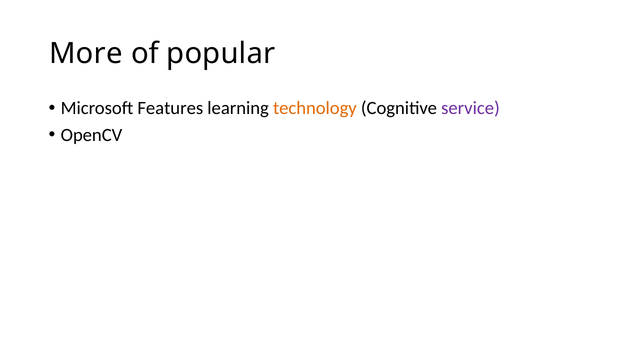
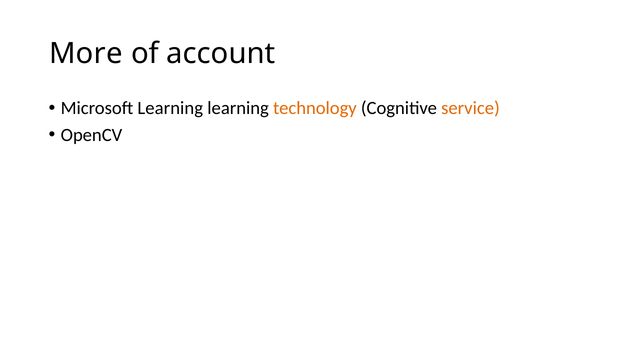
popular: popular -> account (221, 54)
Microsoft Features: Features -> Learning (170, 108)
service colour: purple -> orange (470, 108)
